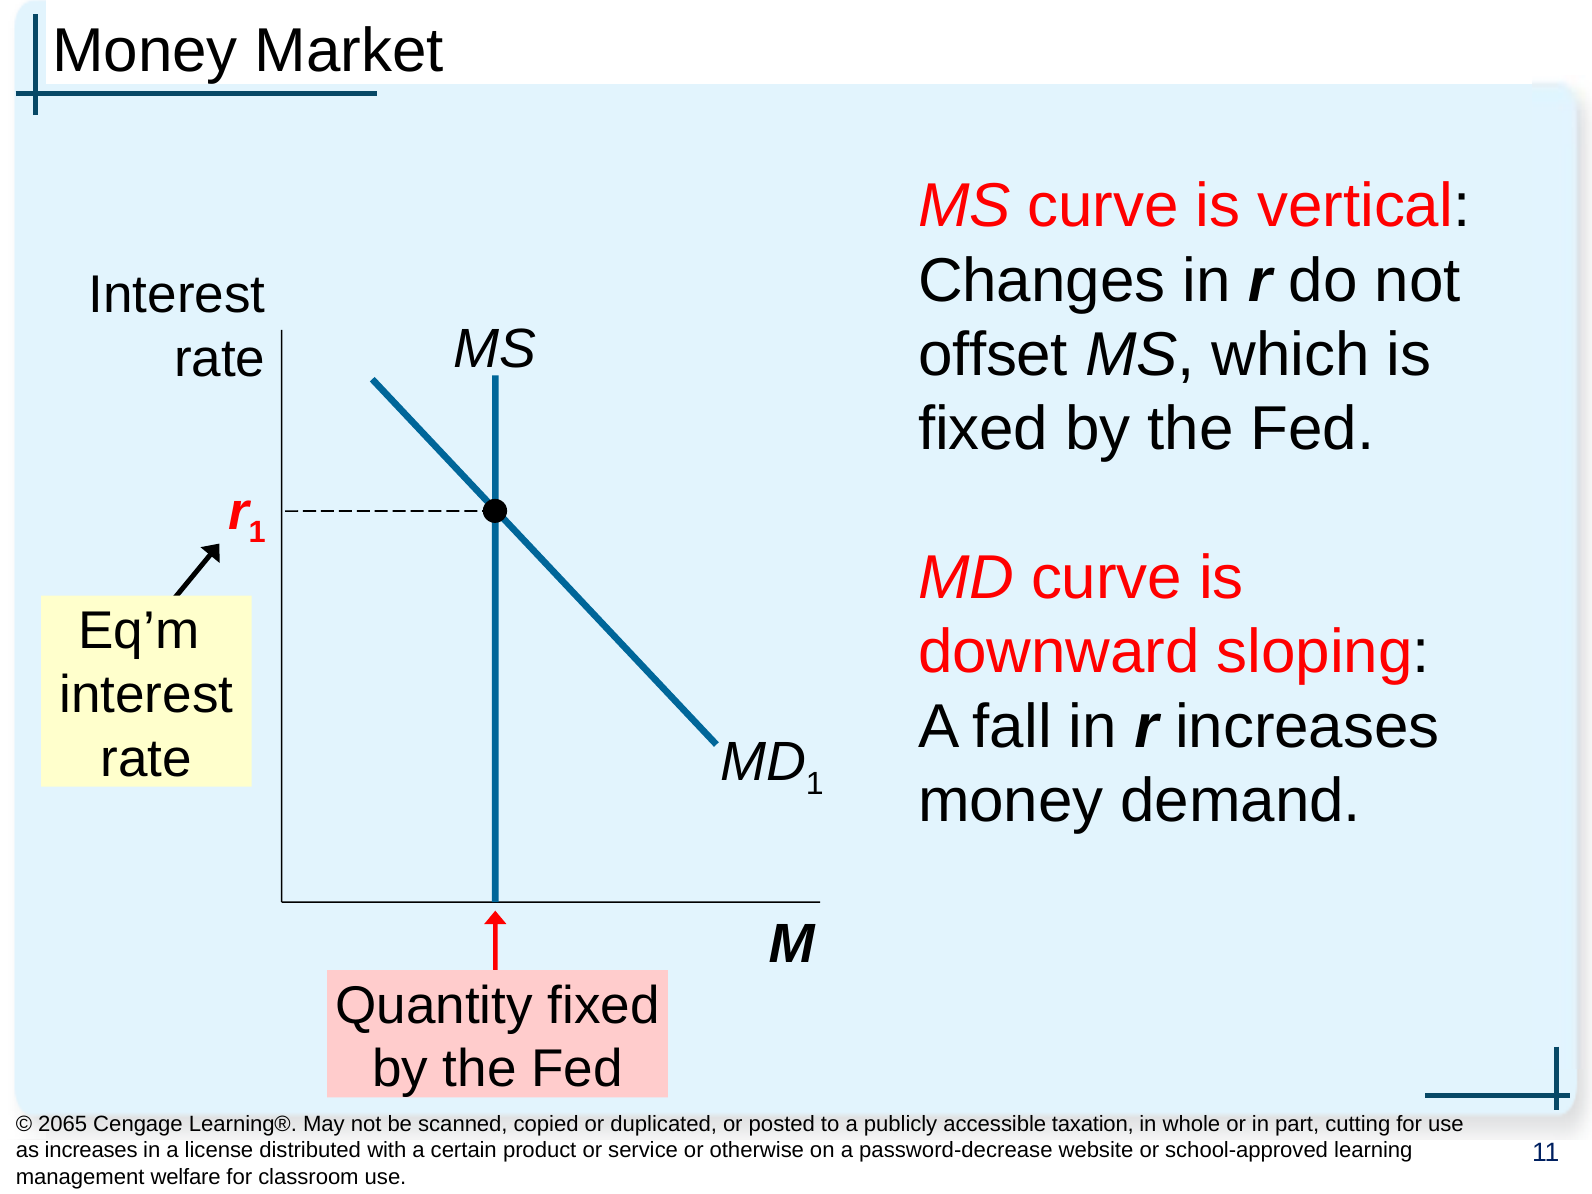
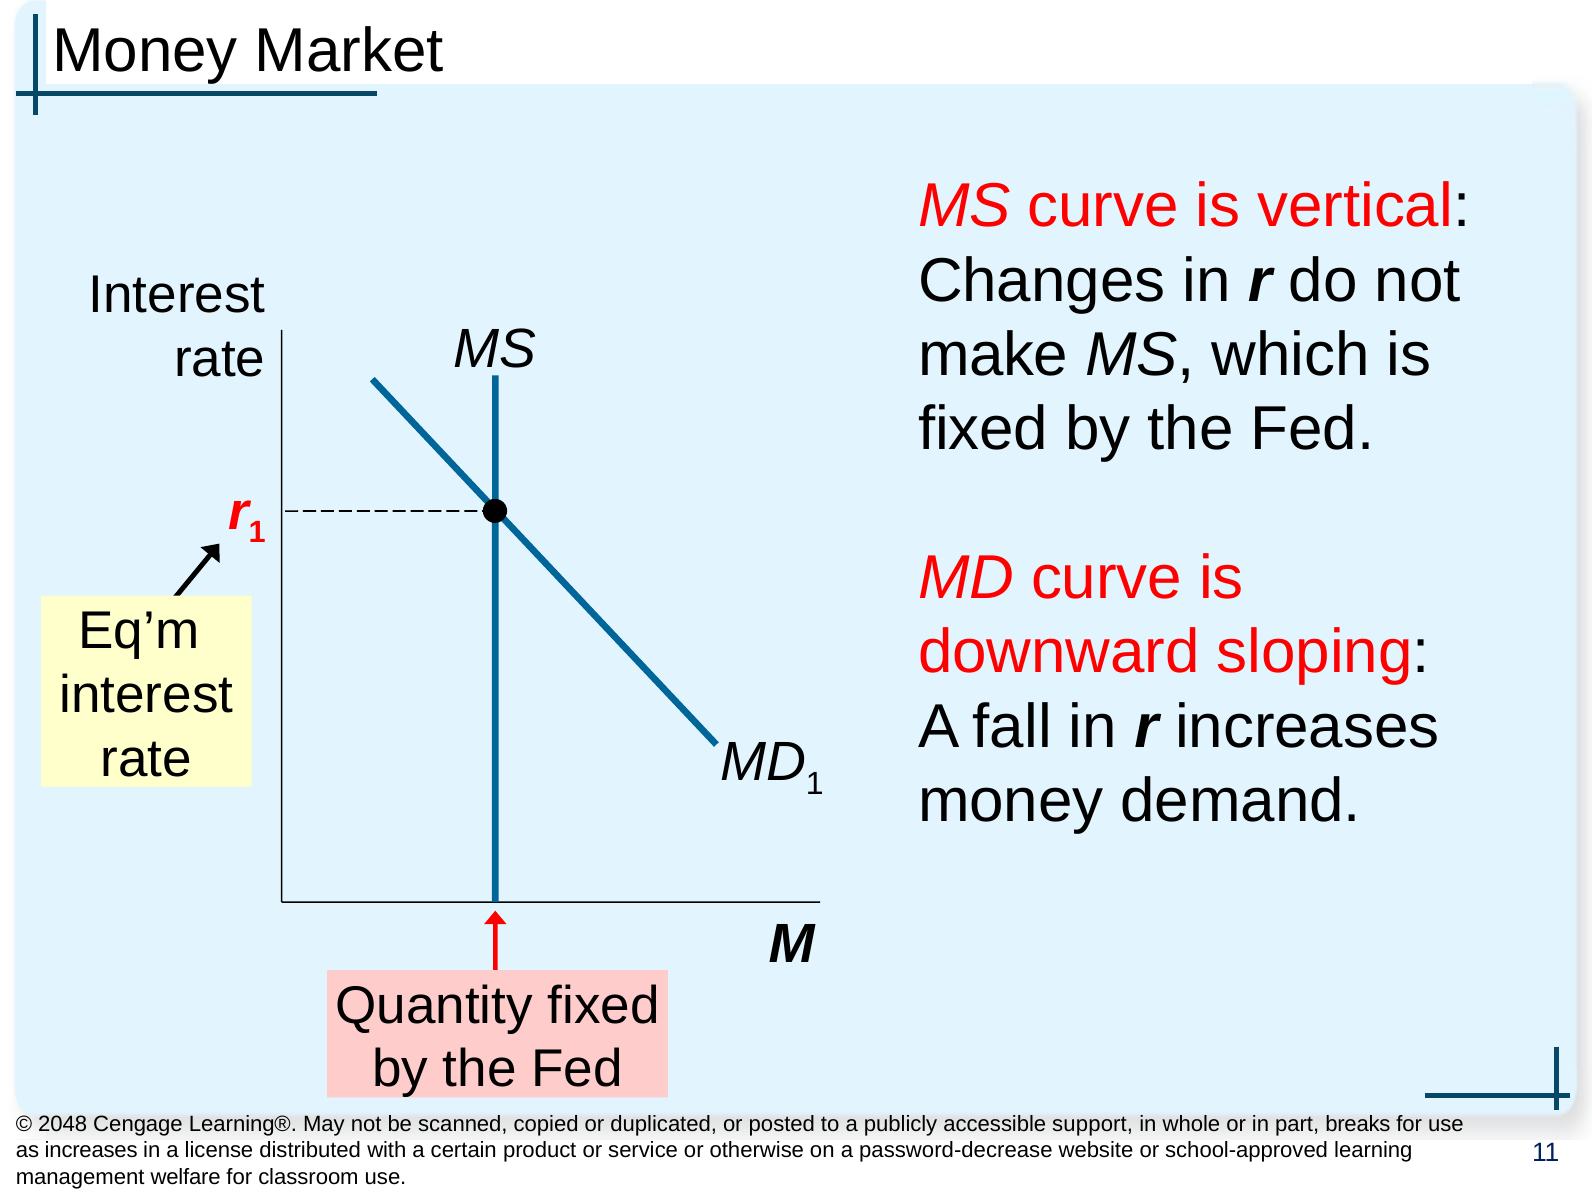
offset: offset -> make (993, 355)
2065: 2065 -> 2048 (63, 1124)
taxation: taxation -> support (1093, 1124)
cutting: cutting -> breaks (1358, 1124)
